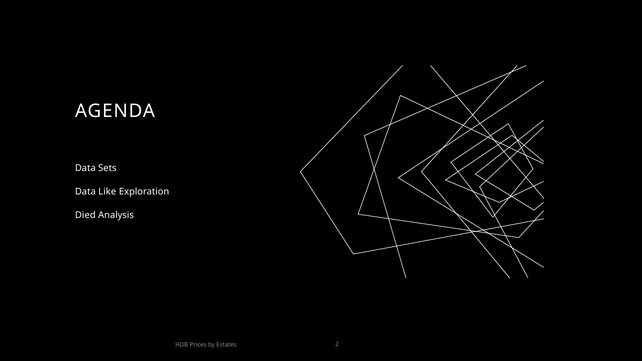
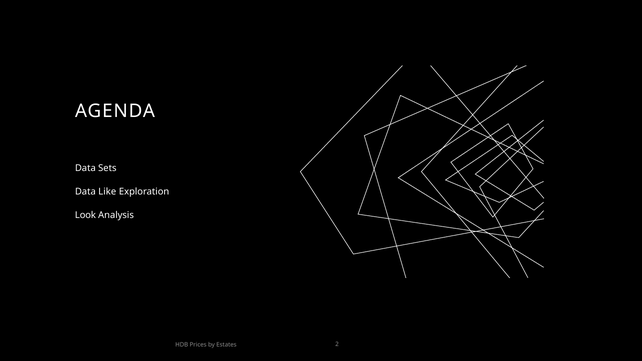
Died: Died -> Look (85, 215)
